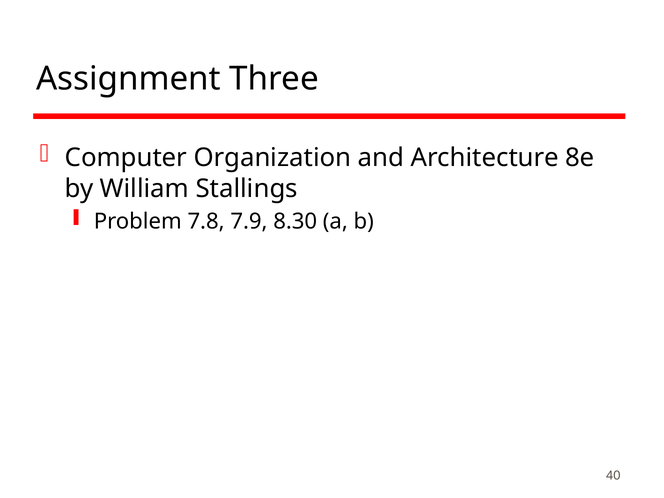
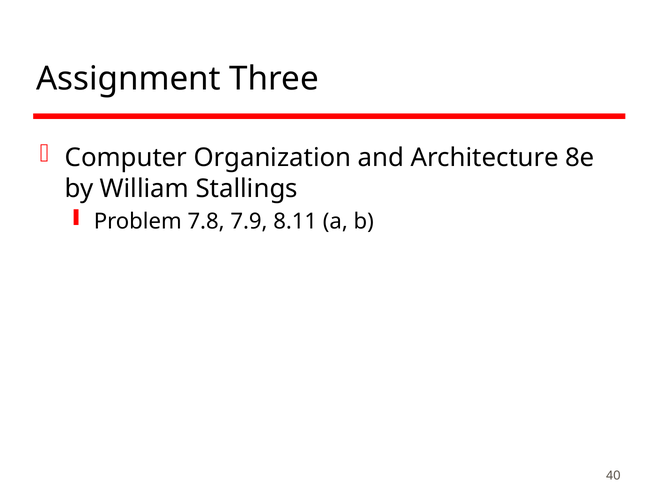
8.30: 8.30 -> 8.11 (295, 222)
